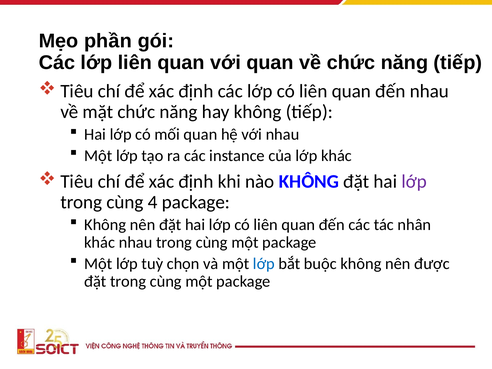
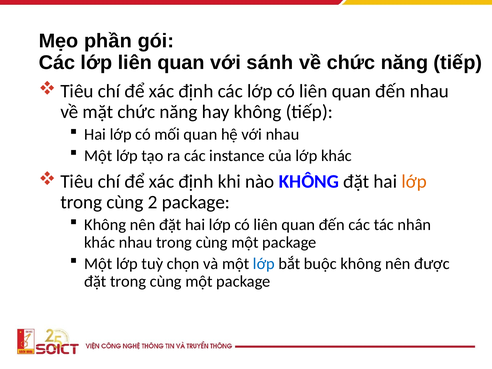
với quan: quan -> sánh (270, 63)
lớp colour: purple -> orange (414, 182)
4: 4 -> 2 (153, 202)
